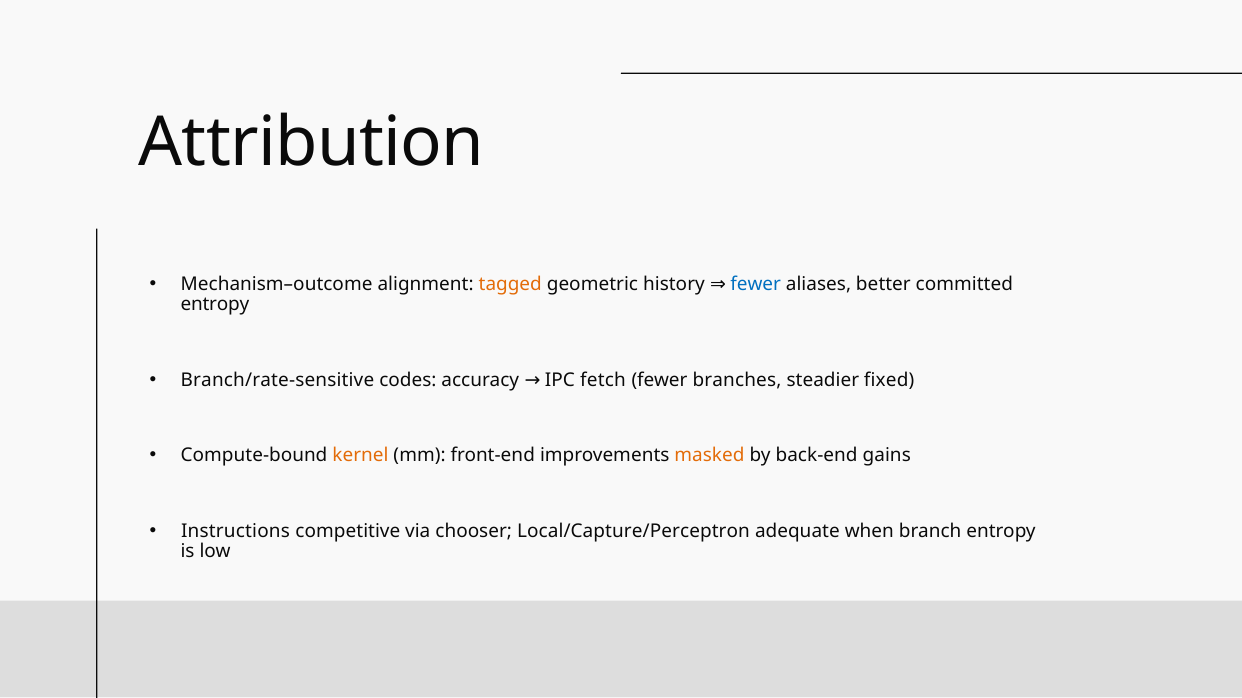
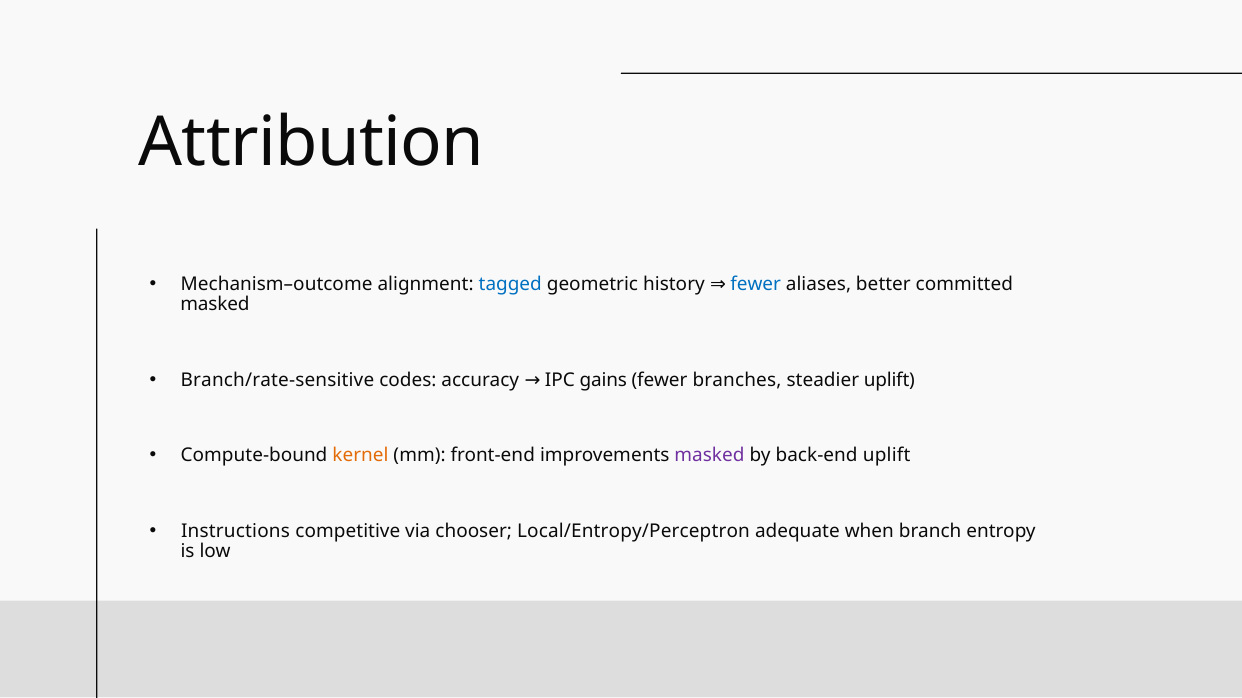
tagged colour: orange -> blue (510, 284)
entropy: entropy -> masked (215, 305)
fetch: fetch -> gains (603, 380)
steadier fixed: fixed -> uplift (889, 380)
masked colour: orange -> purple (709, 456)
back-end gains: gains -> uplift (887, 456)
Local/Capture/Perceptron: Local/Capture/Perceptron -> Local/Entropy/Perceptron (633, 531)
